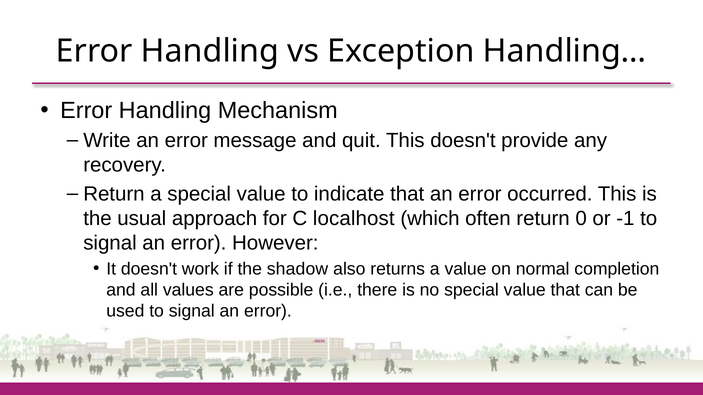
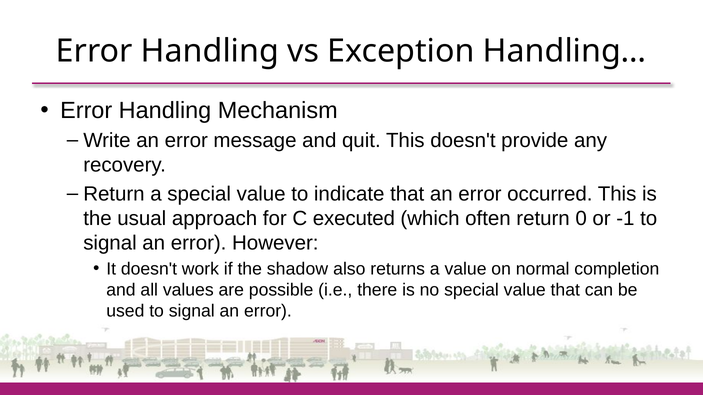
localhost: localhost -> executed (354, 219)
